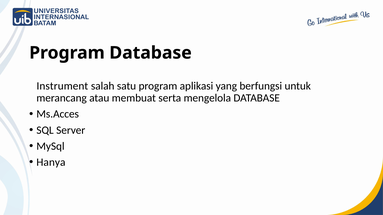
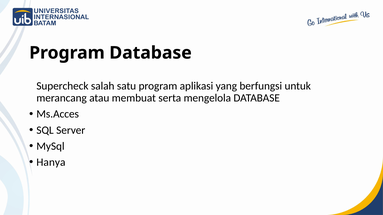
Instrument: Instrument -> Supercheck (62, 86)
